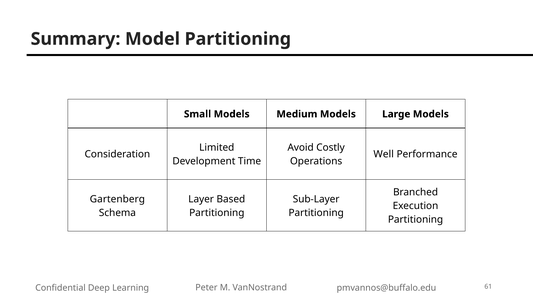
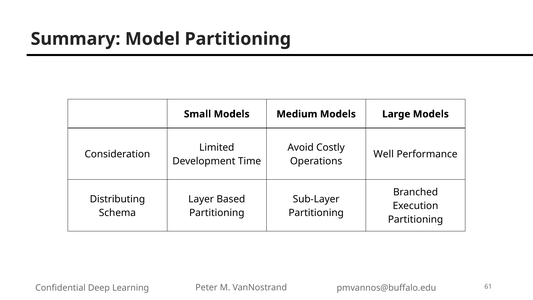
Gartenberg: Gartenberg -> Distributing (117, 199)
